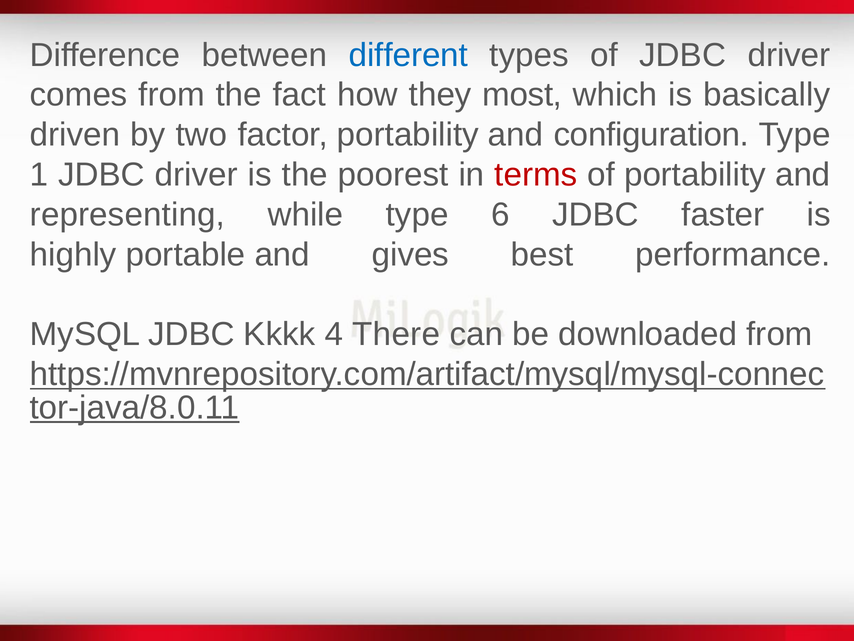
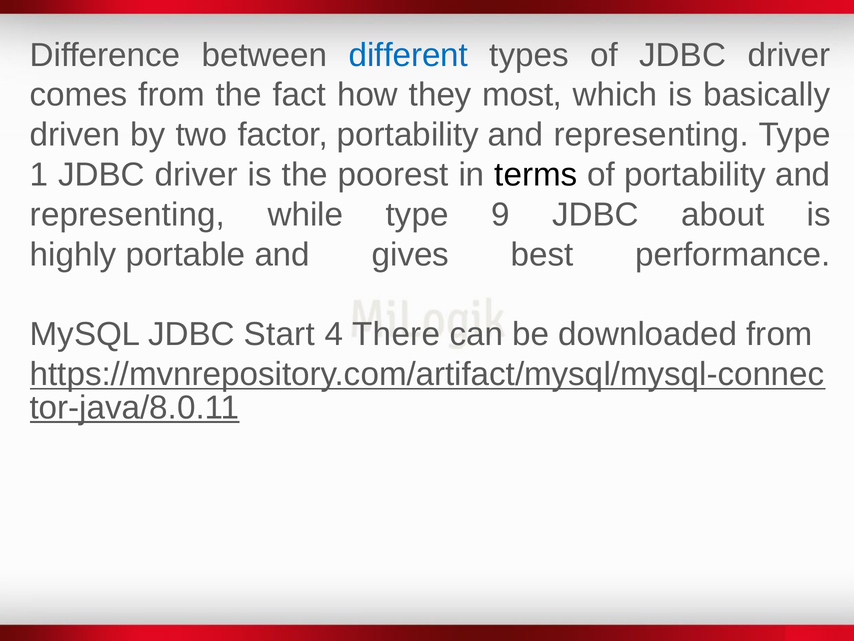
factor portability and configuration: configuration -> representing (651, 135)
terms colour: red -> black (536, 175)
6: 6 -> 9 (500, 215)
faster: faster -> about (723, 215)
Kkkk: Kkkk -> Start (279, 334)
